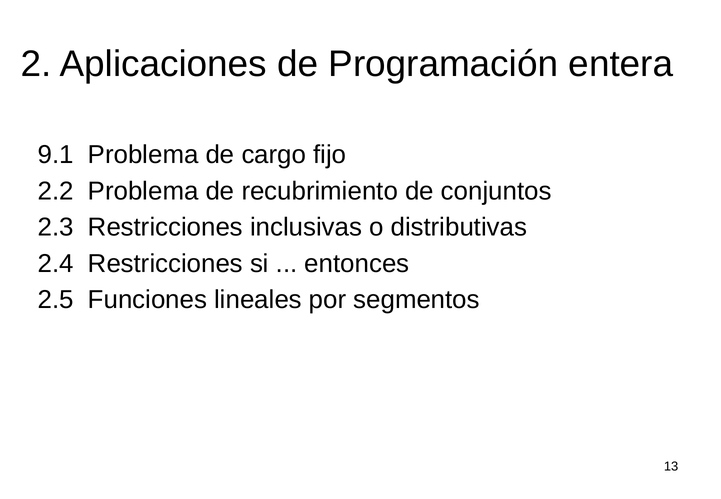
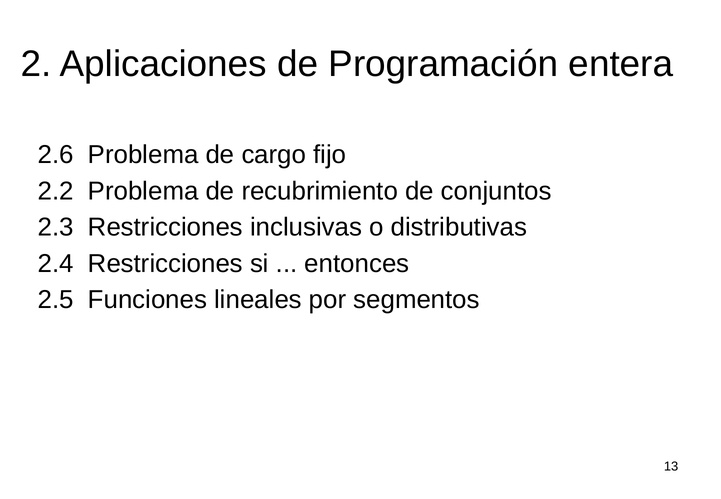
9.1: 9.1 -> 2.6 (56, 155)
